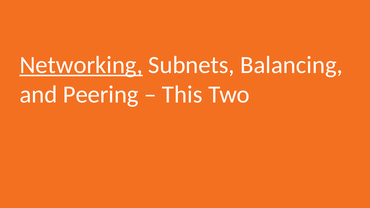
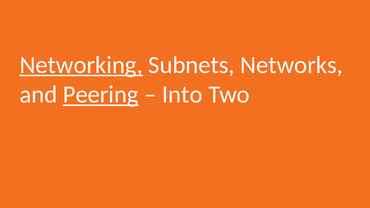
Balancing: Balancing -> Networks (292, 65)
Peering underline: none -> present (101, 95)
This: This -> Into (182, 95)
